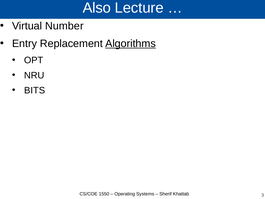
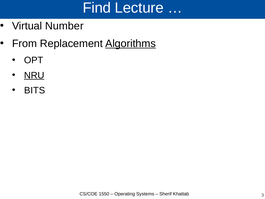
Also: Also -> Find (97, 8)
Entry: Entry -> From (24, 44)
NRU underline: none -> present (34, 75)
